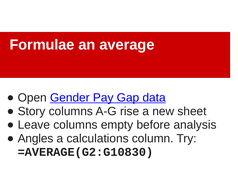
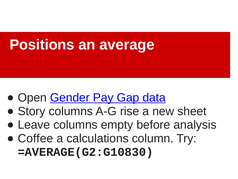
Formulae: Formulae -> Positions (42, 45)
Angles: Angles -> Coffee (35, 138)
